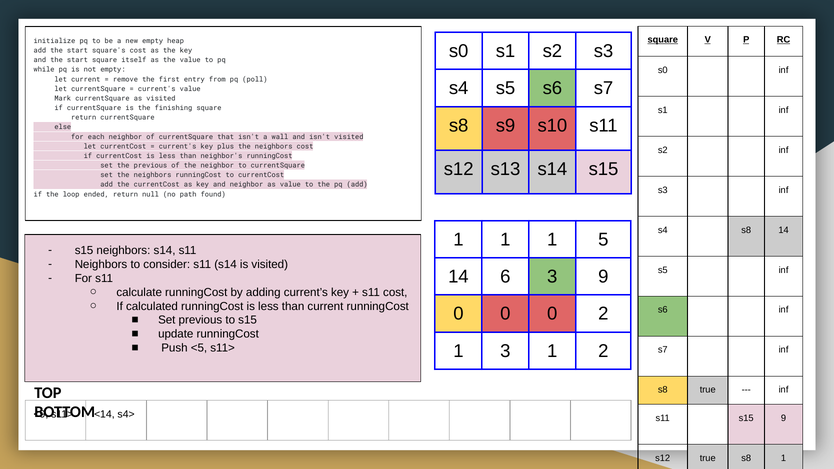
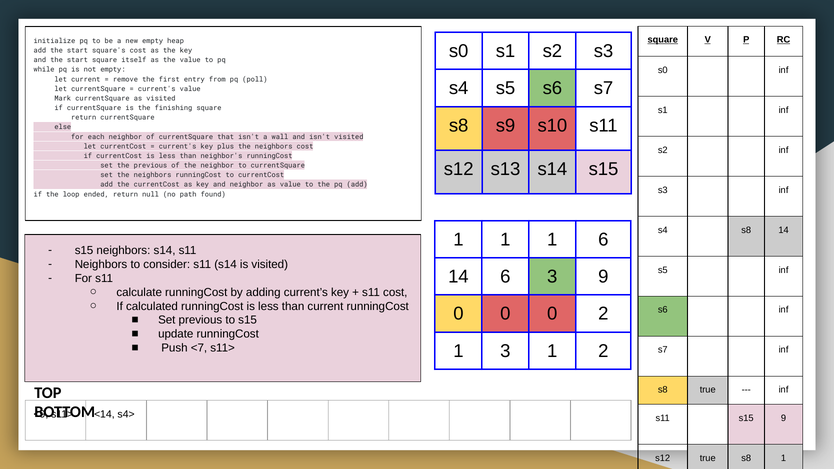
1 5: 5 -> 6 (603, 239)
<5: <5 -> <7 (199, 348)
